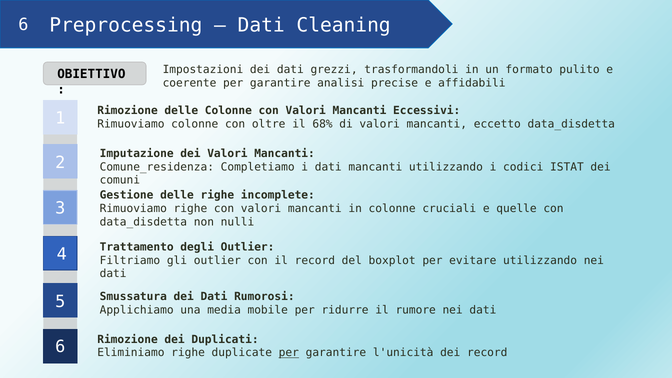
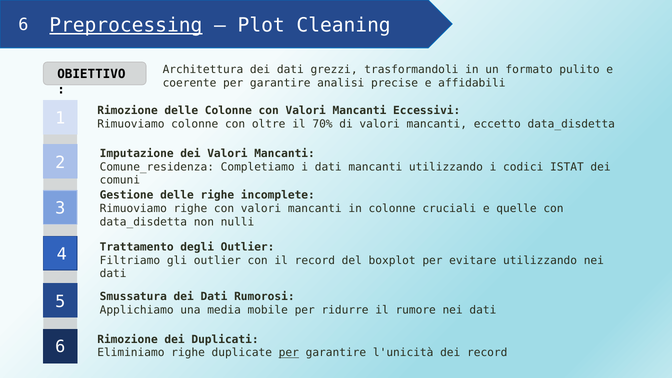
Preprocessing underline: none -> present (126, 25)
Dati: Dati -> Plot (261, 25)
Impostazioni: Impostazioni -> Architettura (203, 70)
68%: 68% -> 70% (323, 124)
